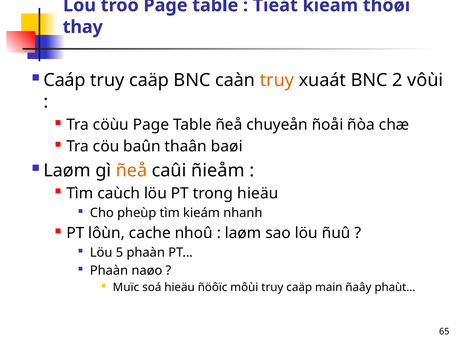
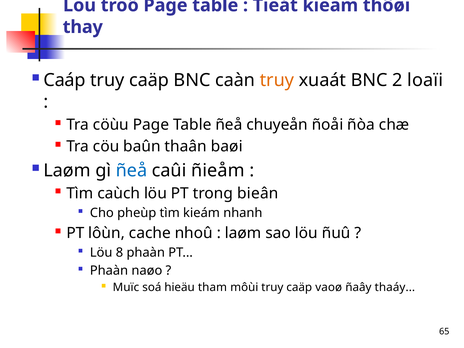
vôùi: vôùi -> loaïi (425, 80)
ñeå colour: orange -> blue (132, 170)
trong hieäu: hieäu -> bieân (258, 193)
5: 5 -> 8 (119, 253)
ñöôïc: ñöôïc -> tham (212, 287)
main: main -> vaoø (329, 287)
phaùt: phaùt -> thaáy (395, 287)
